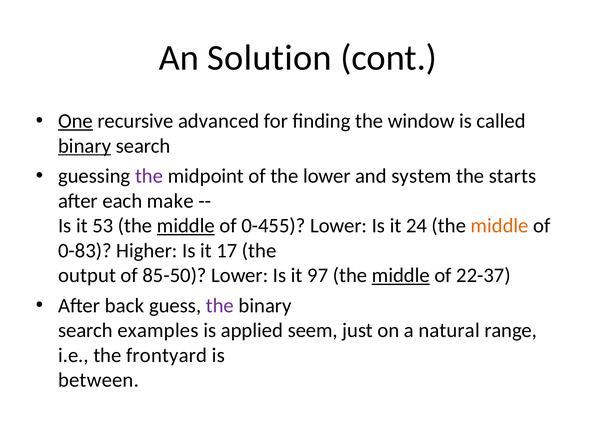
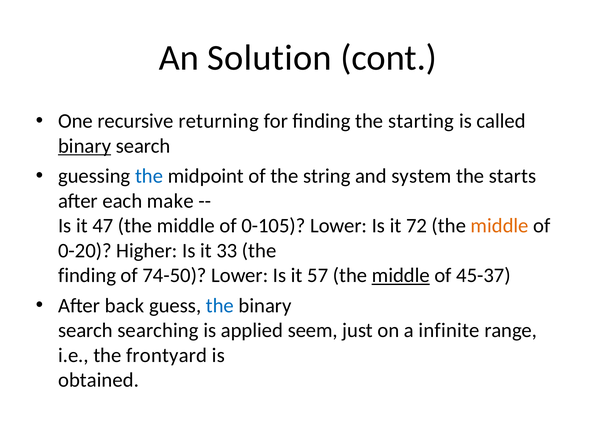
One underline: present -> none (76, 121)
advanced: advanced -> returning (219, 121)
window: window -> starting (421, 121)
the colour: purple -> blue (149, 176)
the lower: lower -> string (327, 176)
53: 53 -> 47 (103, 226)
middle underline: present -> none (186, 226)
0-455: 0-455 -> 0-105 (273, 226)
24: 24 -> 72 (417, 226)
0-83: 0-83 -> 0-20 (85, 251)
17: 17 -> 33 (227, 251)
output: output -> finding (87, 275)
85-50: 85-50 -> 74-50 (175, 275)
97: 97 -> 57 (318, 275)
22-37: 22-37 -> 45-37 (483, 275)
the colour: purple -> blue (220, 306)
examples: examples -> searching (158, 330)
natural: natural -> infinite (449, 330)
between: between -> obtained (99, 380)
